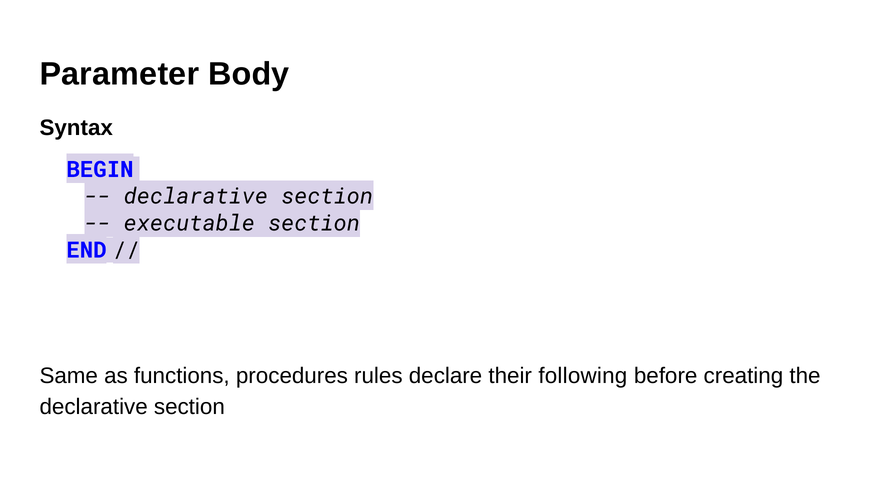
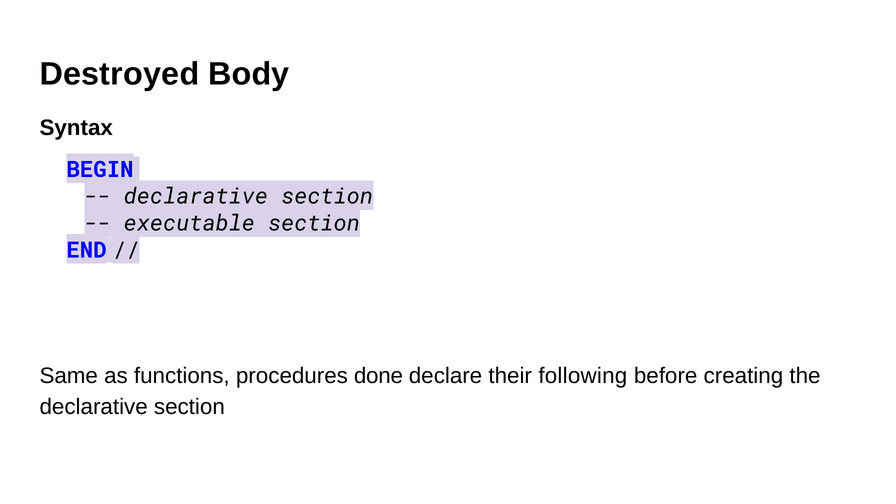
Parameter: Parameter -> Destroyed (119, 74)
rules: rules -> done (378, 376)
